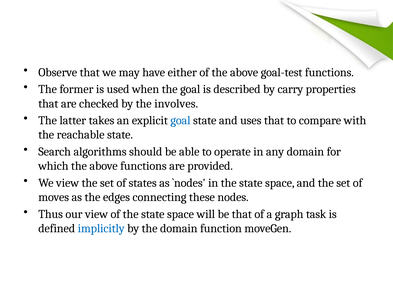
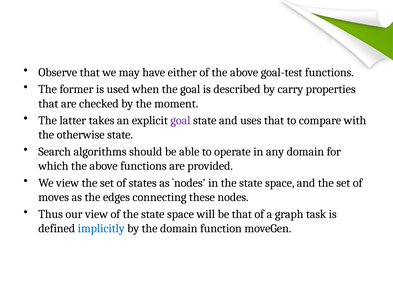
involves: involves -> moment (176, 103)
goal colour: blue -> purple (180, 120)
reachable: reachable -> otherwise (81, 135)
